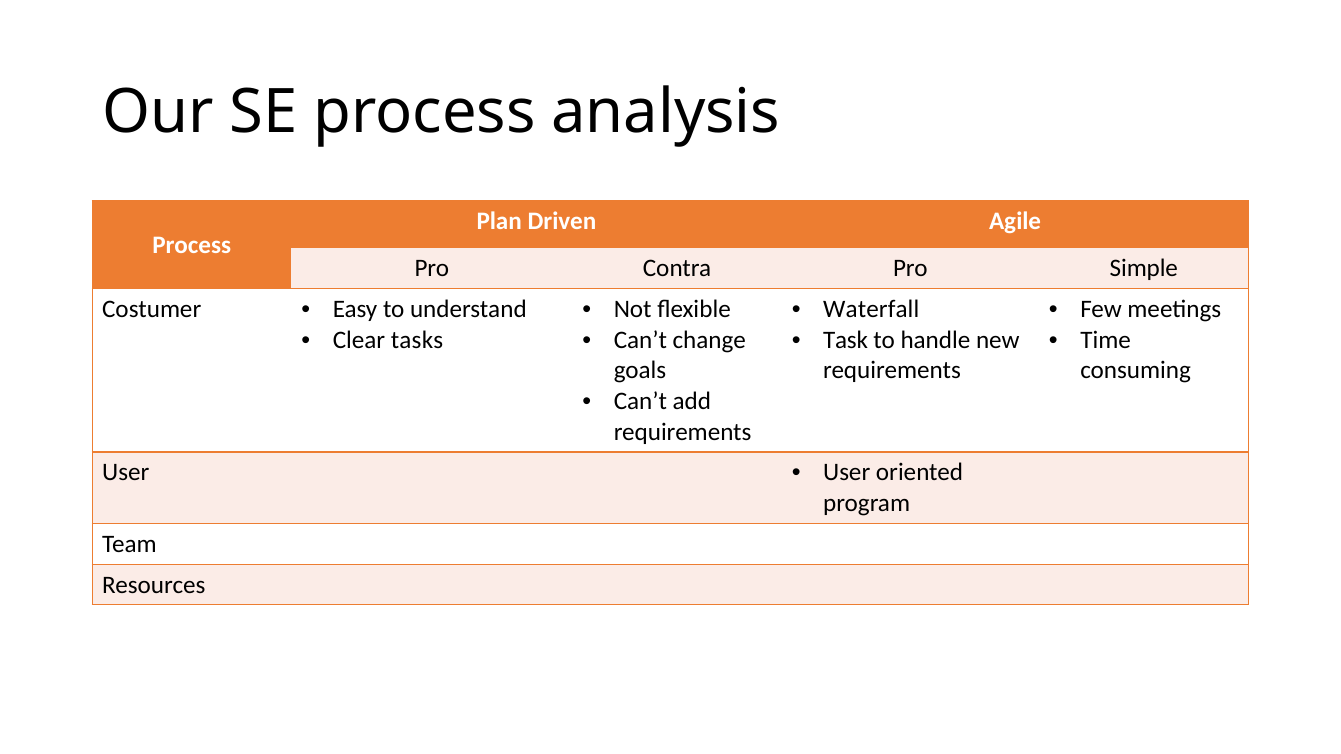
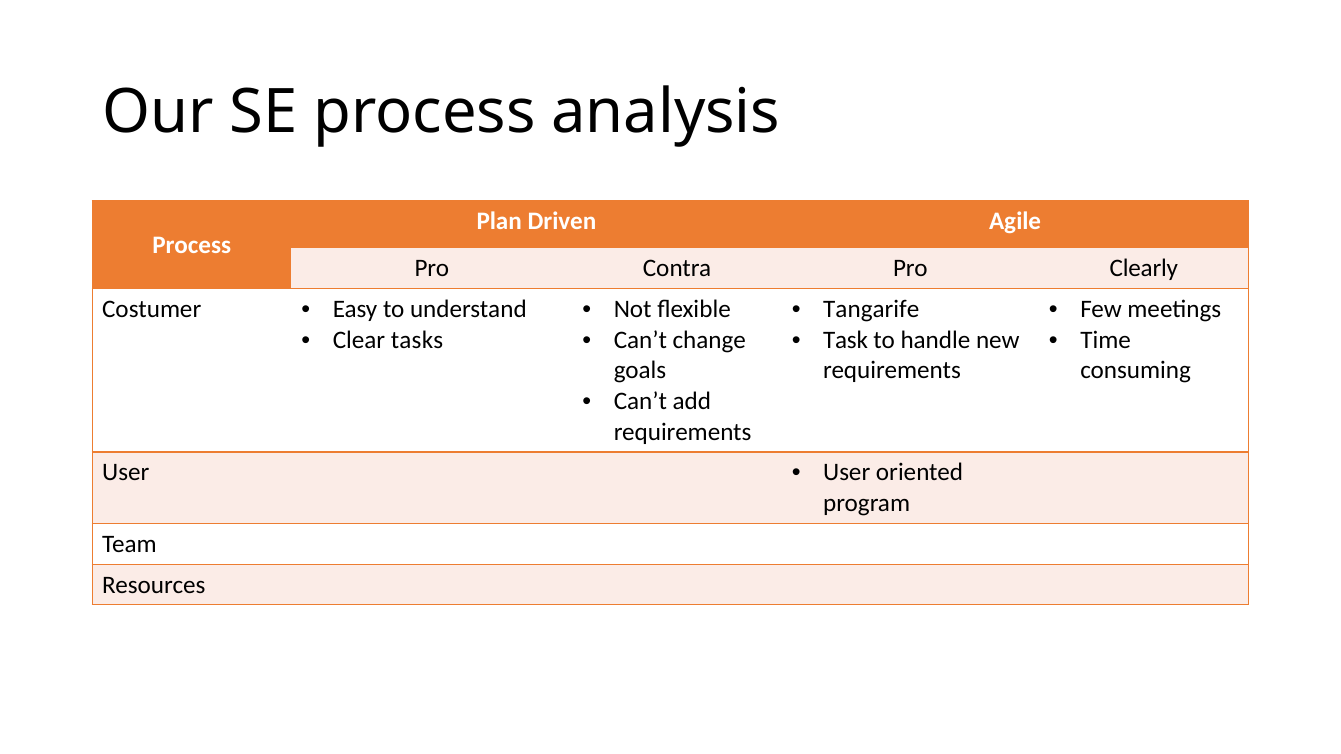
Simple: Simple -> Clearly (1144, 268)
Waterfall: Waterfall -> Tangarife (871, 309)
